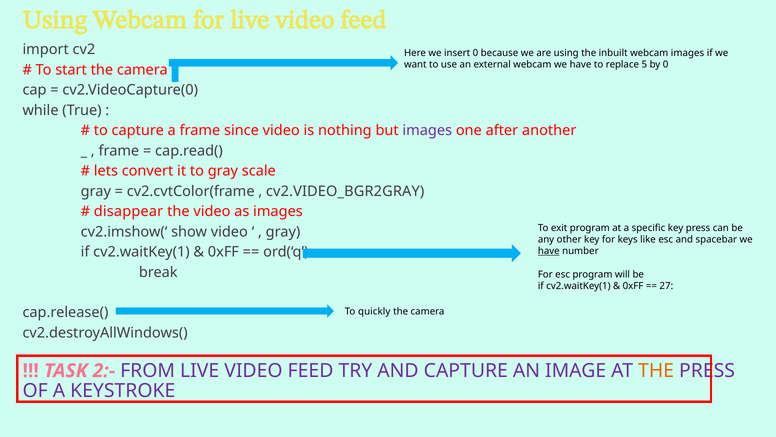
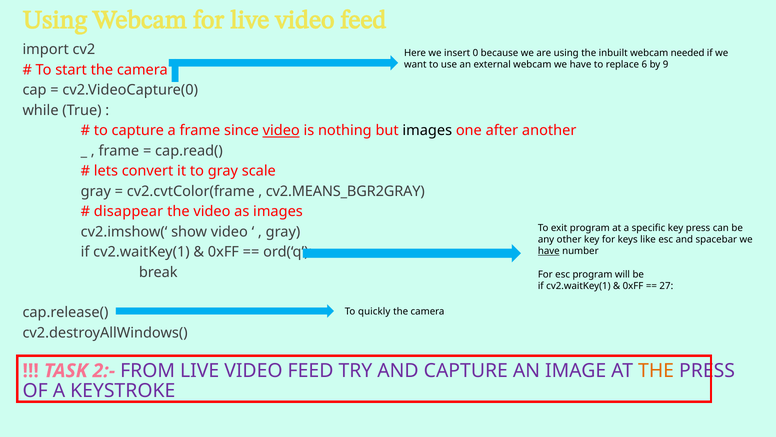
webcam images: images -> needed (688, 53)
5: 5 -> 6 (644, 65)
by 0: 0 -> 9 (666, 65)
video underline: none -> present (281, 130)
images colour: purple -> black (427, 130)
cv2.VIDEO_BGR2GRAY: cv2.VIDEO_BGR2GRAY -> cv2.MEANS_BGR2GRAY (345, 191)
